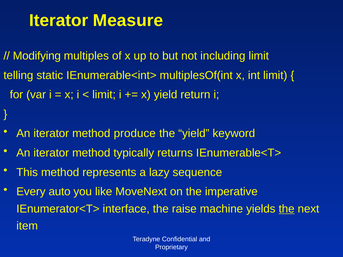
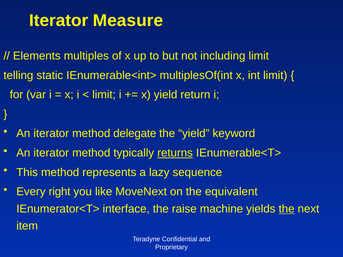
Modifying: Modifying -> Elements (37, 56)
produce: produce -> delegate (135, 134)
returns underline: none -> present (175, 153)
auto: auto -> right (60, 192)
imperative: imperative -> equivalent (231, 192)
